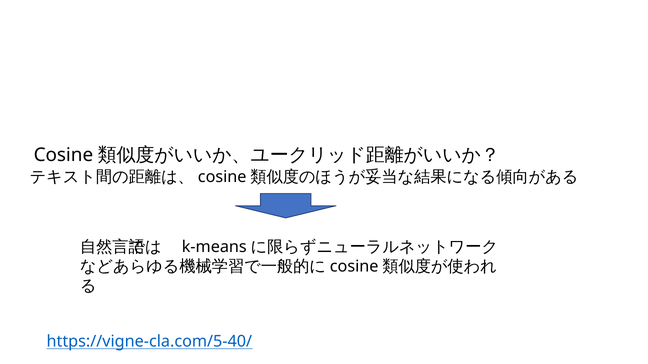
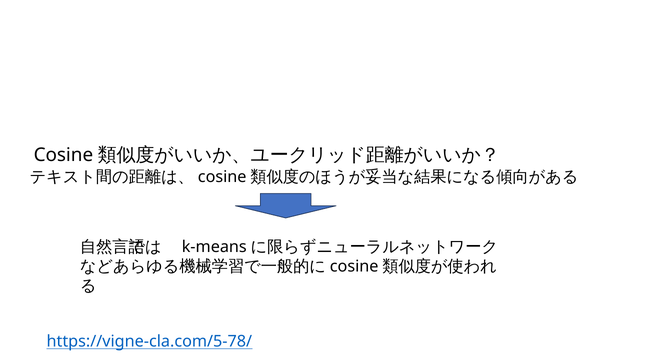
https://vigne-cla.com/5-40/: https://vigne-cla.com/5-40/ -> https://vigne-cla.com/5-78/ (149, 342)
